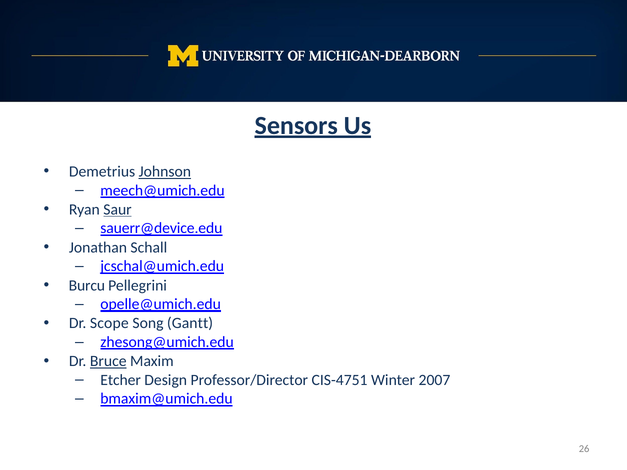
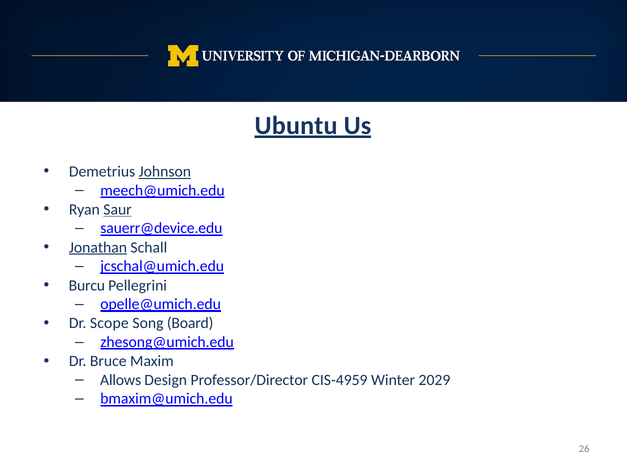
Sensors: Sensors -> Ubuntu (296, 126)
Jonathan underline: none -> present (98, 248)
Gantt: Gantt -> Board (190, 323)
Bruce underline: present -> none (108, 361)
Etcher: Etcher -> Allows (121, 380)
CIS-4751: CIS-4751 -> CIS-4959 (340, 380)
2007: 2007 -> 2029 (434, 380)
